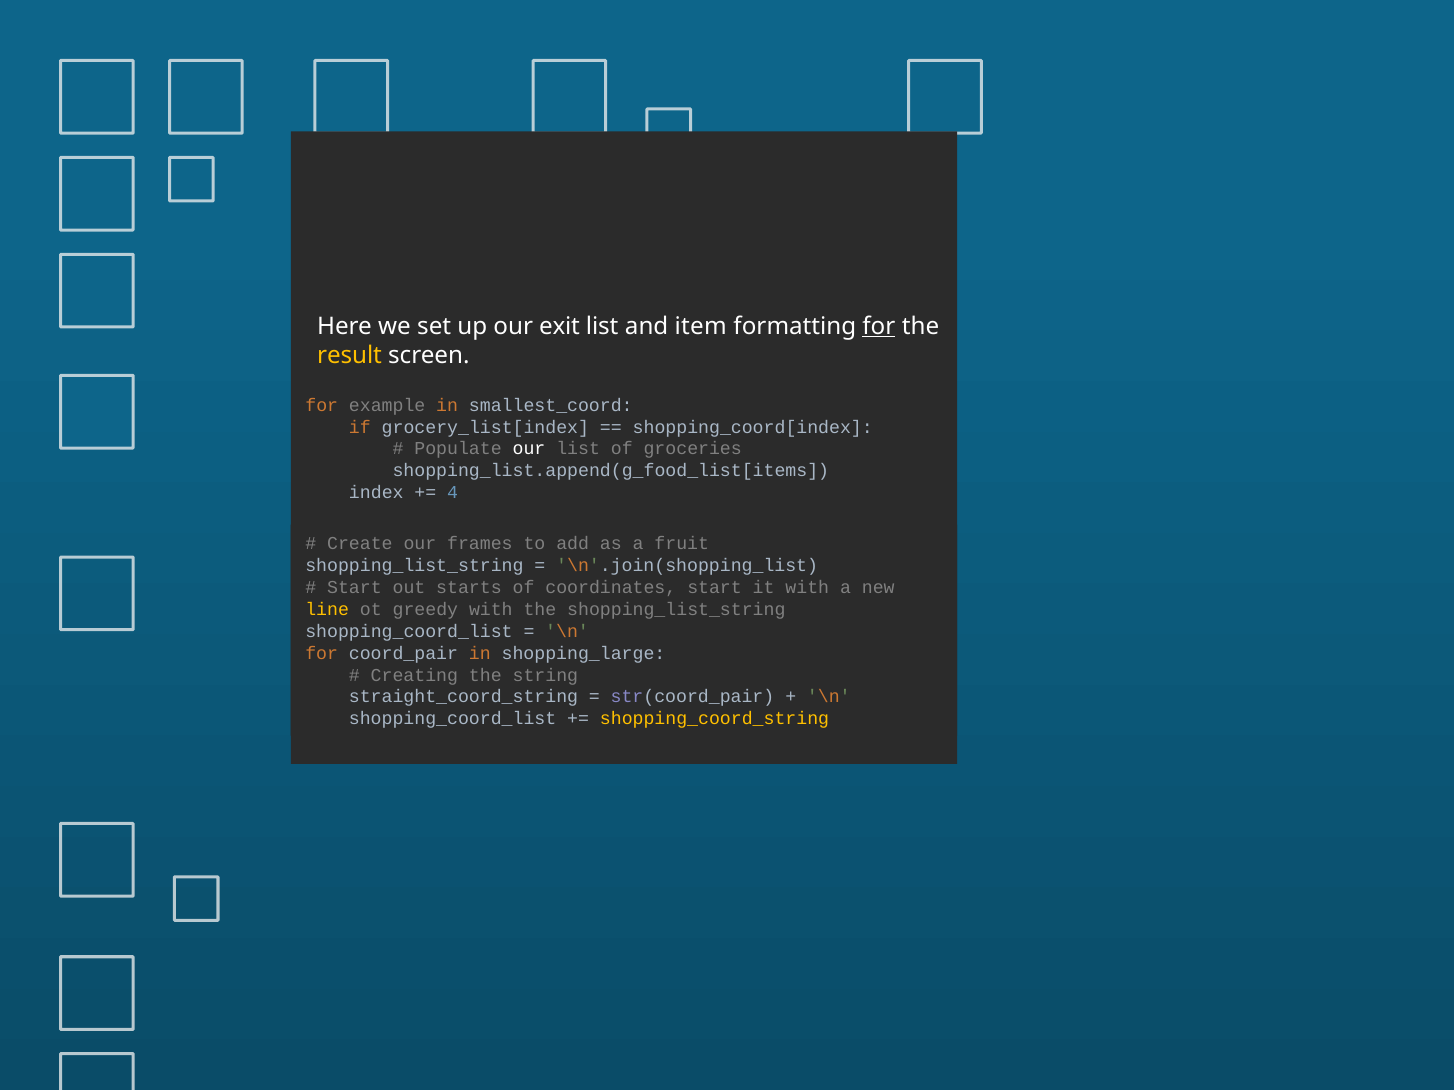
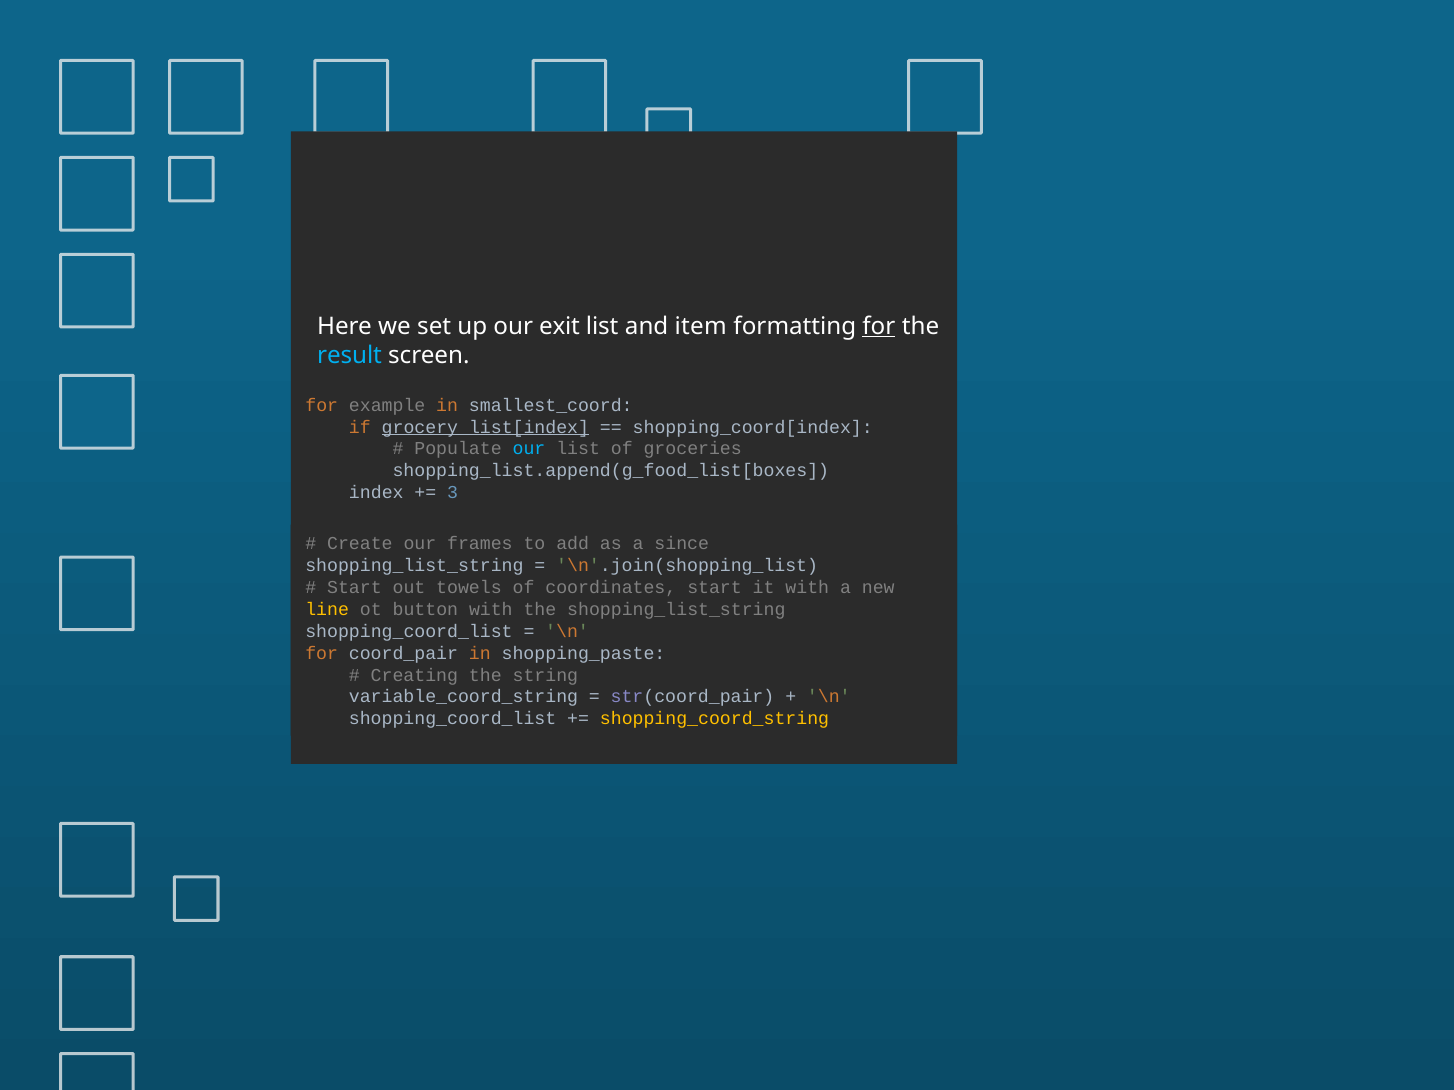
result colour: yellow -> light blue (350, 355)
grocery_list[index underline: none -> present (485, 427)
our colour: white -> light blue (529, 449)
shopping_list.append(g_food_list[items: shopping_list.append(g_food_list[items -> shopping_list.append(g_food_list[boxes (611, 471)
4: 4 -> 3 (453, 493)
fruit: fruit -> since (682, 544)
starts: starts -> towels (469, 588)
greedy: greedy -> button (425, 610)
shopping_large: shopping_large -> shopping_paste (583, 654)
straight_coord_string: straight_coord_string -> variable_coord_string (463, 697)
